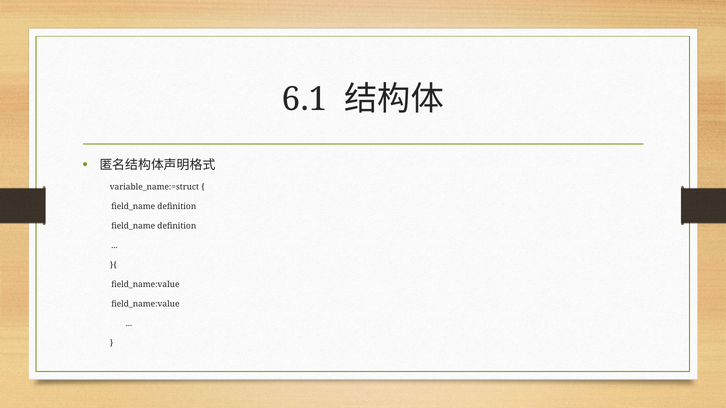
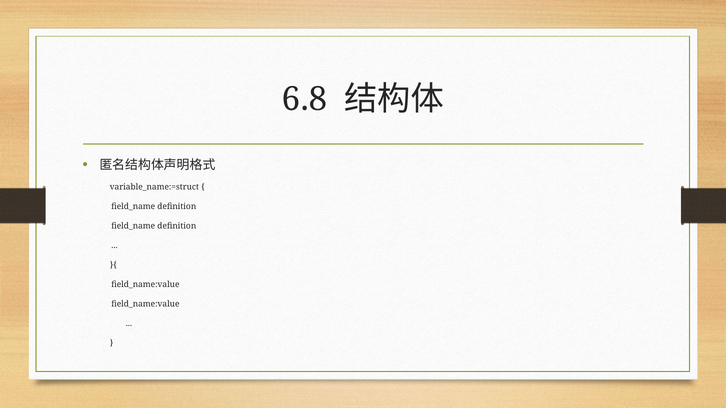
6.1: 6.1 -> 6.8 (305, 100)
